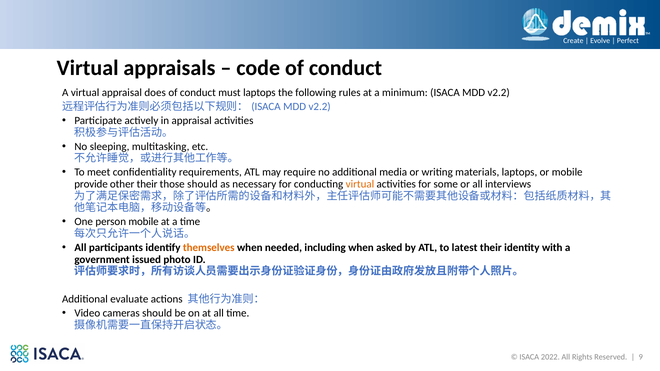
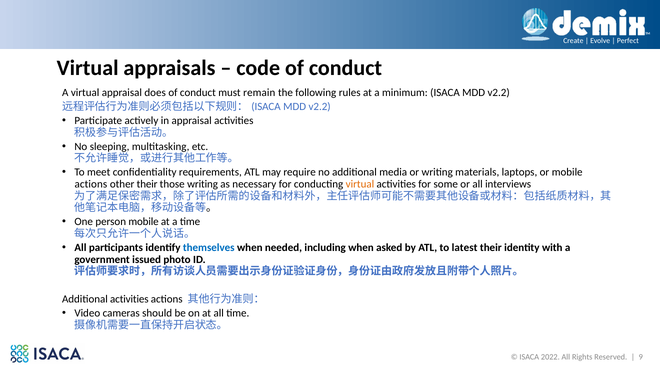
must laptops: laptops -> remain (259, 93)
provide: provide -> actions (91, 184)
those should: should -> writing (203, 184)
themselves colour: orange -> blue (209, 248)
Additional evaluate: evaluate -> activities (129, 299)
